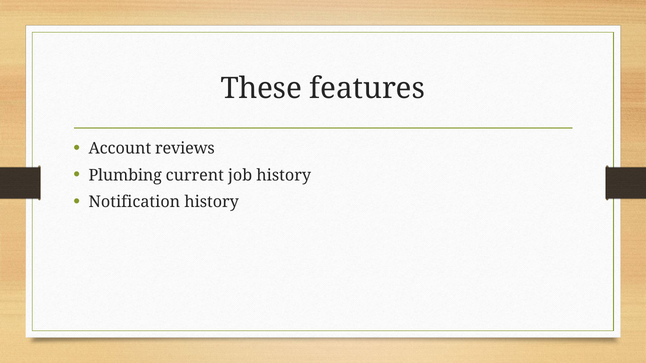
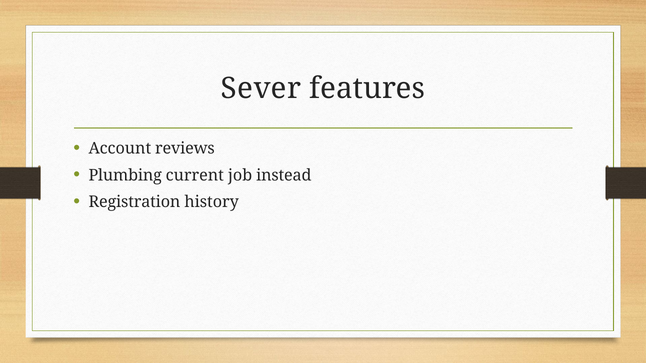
These: These -> Sever (261, 89)
job history: history -> instead (284, 175)
Notification: Notification -> Registration (134, 202)
